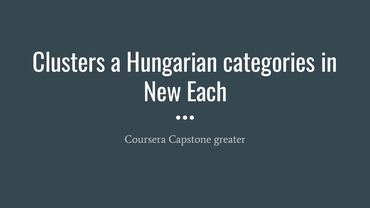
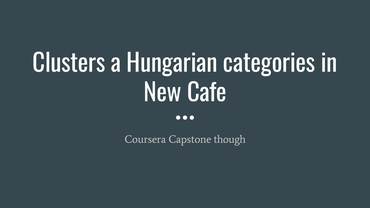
Each: Each -> Cafe (207, 93)
greater: greater -> though (230, 139)
